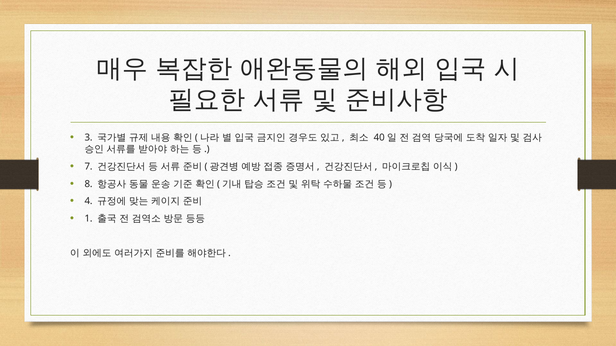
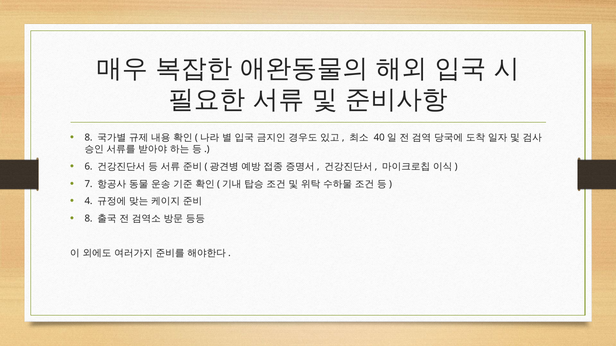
3: 3 -> 8 (89, 138)
7: 7 -> 6 (89, 167)
8: 8 -> 7 (89, 184)
1: 1 -> 8 (89, 219)
